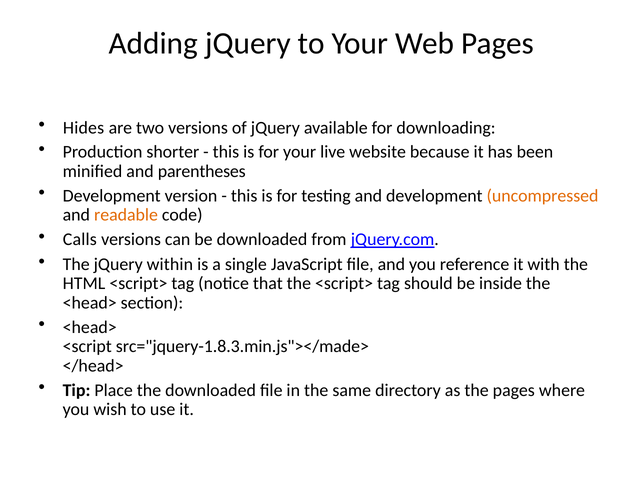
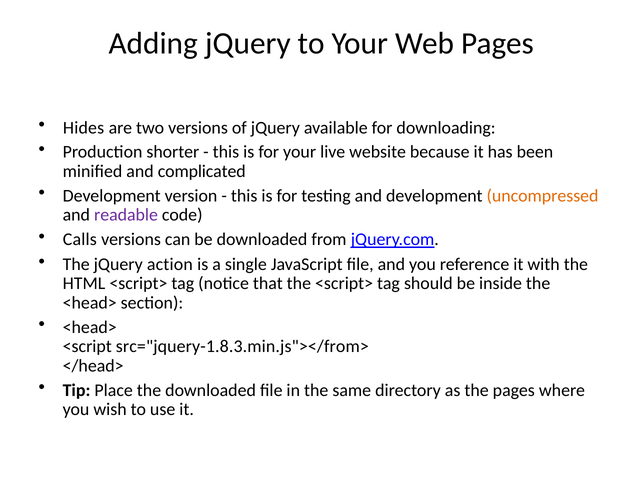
parentheses: parentheses -> complicated (202, 171)
readable colour: orange -> purple (126, 215)
within: within -> action (170, 264)
src="jquery-1.8.3.min.js"></made>: src="jquery-1.8.3.min.js"></made> -> src="jquery-1.8.3.min.js"></from> (242, 347)
